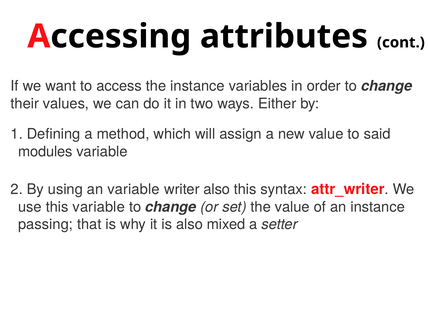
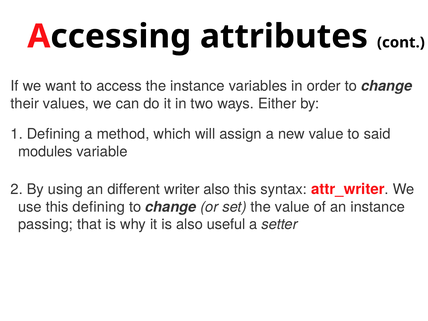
an variable: variable -> different (134, 189)
this variable: variable -> defining (99, 207)
mixed: mixed -> useful (226, 224)
